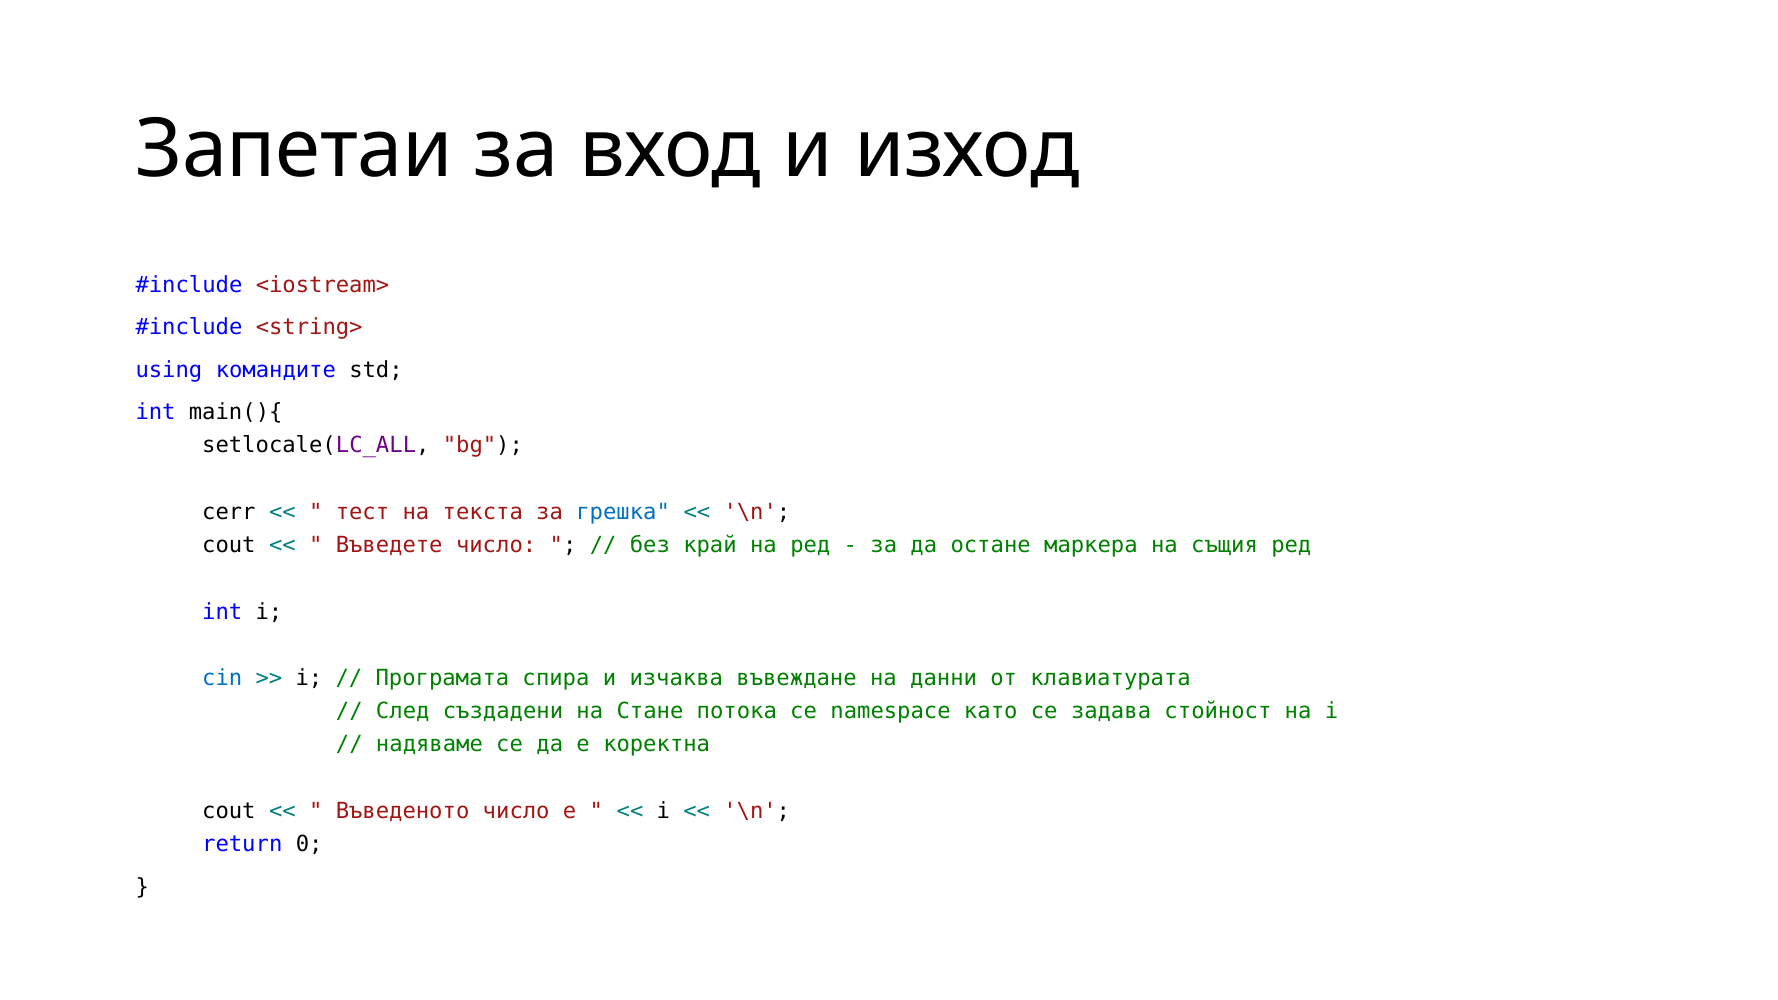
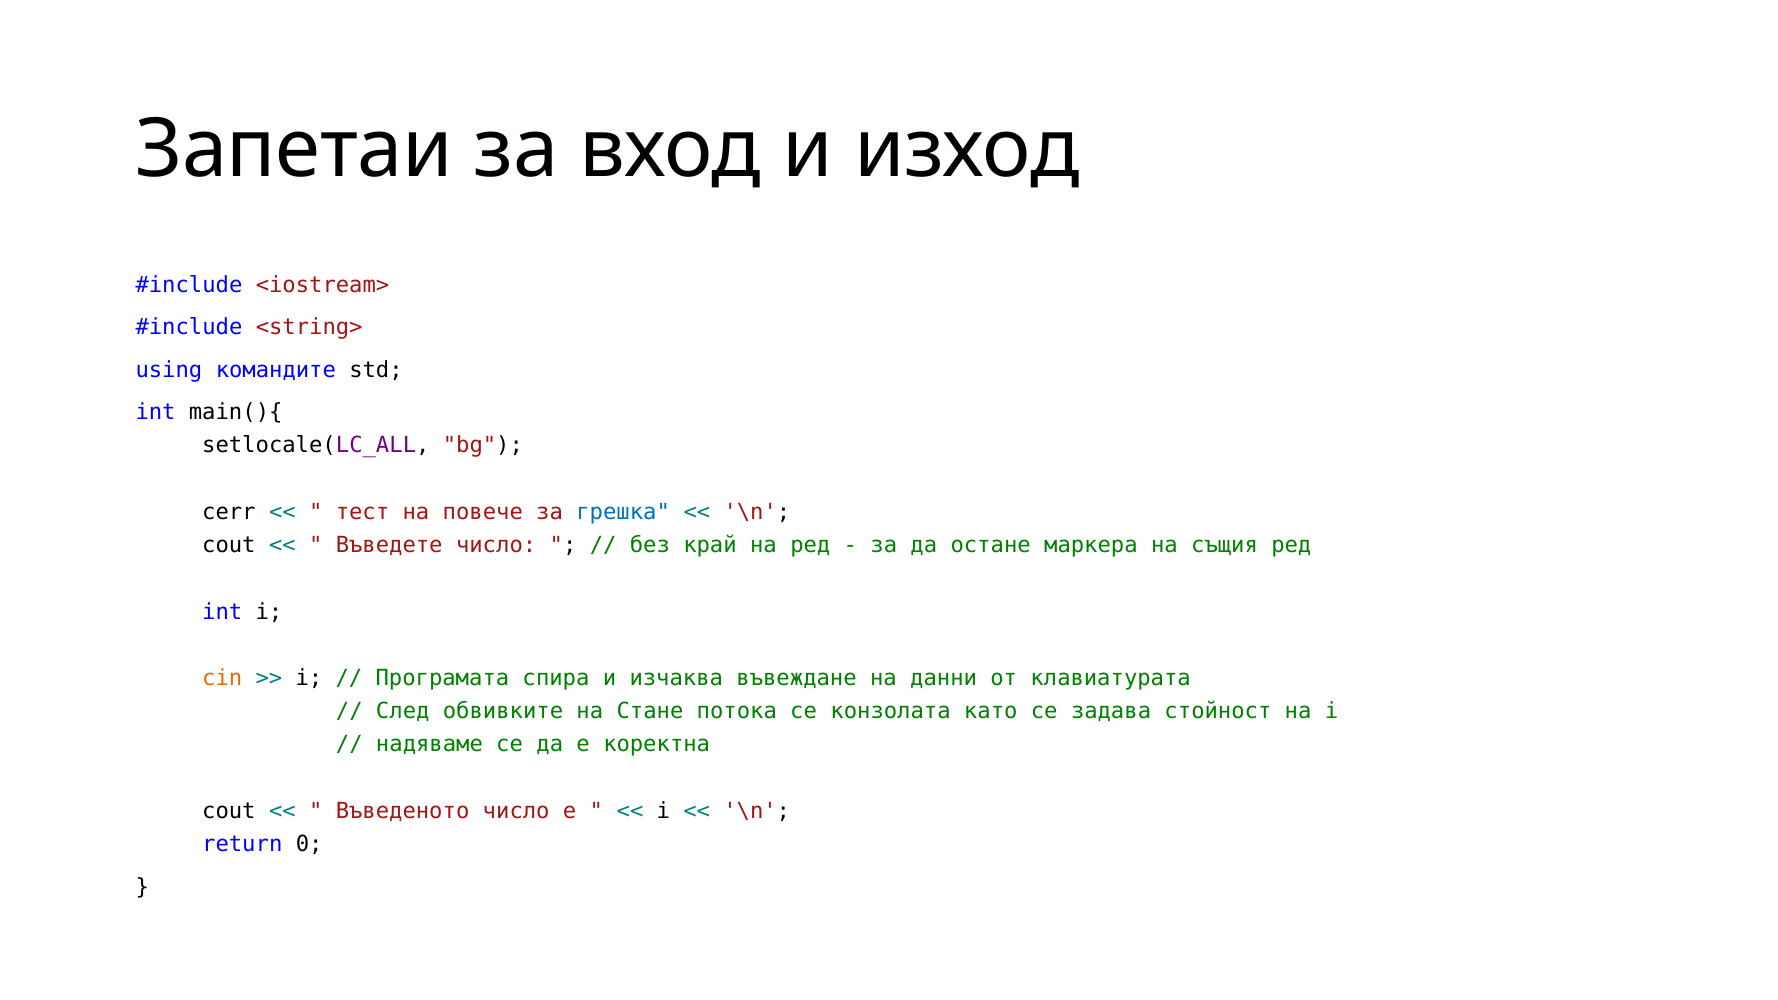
текста: текста -> повече (483, 512)
cin colour: blue -> orange (222, 678)
създадени: създадени -> обвивките (503, 711)
namespace: namespace -> конзолата (891, 711)
